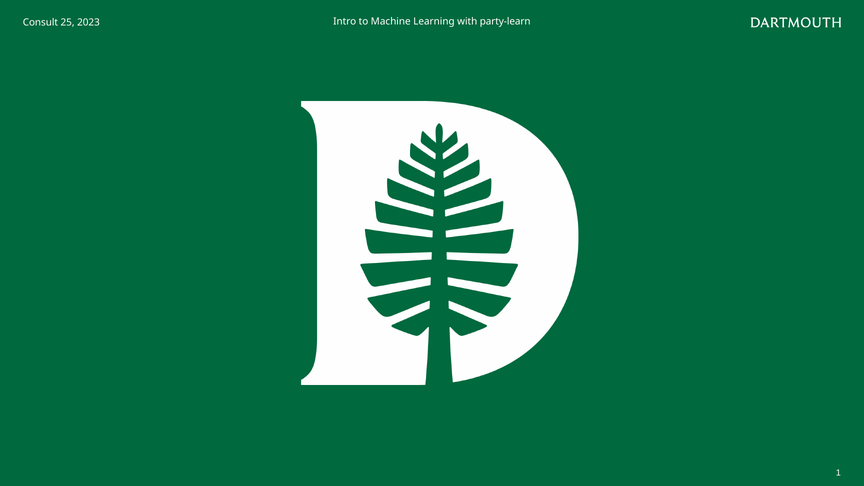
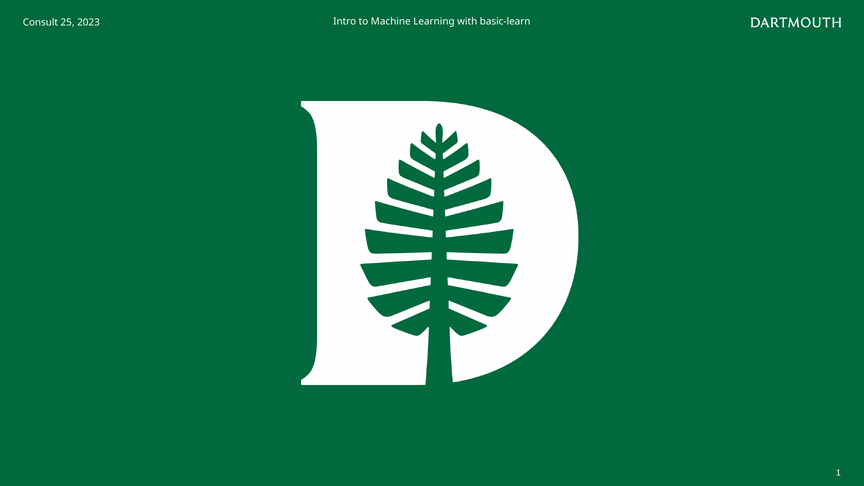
party-learn: party-learn -> basic-learn (505, 21)
